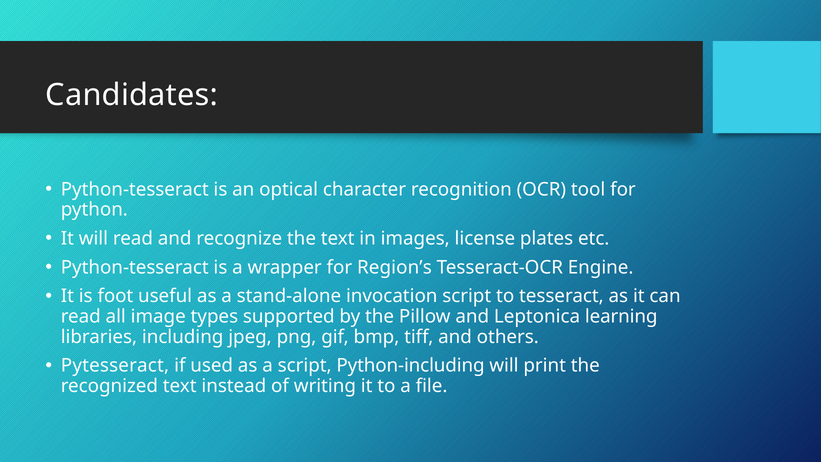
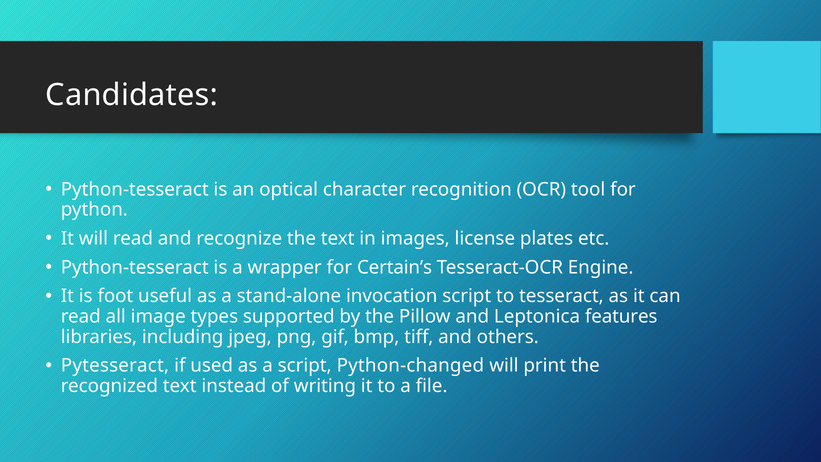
Region’s: Region’s -> Certain’s (395, 267)
learning: learning -> features (621, 316)
Python-including: Python-including -> Python-changed (410, 366)
